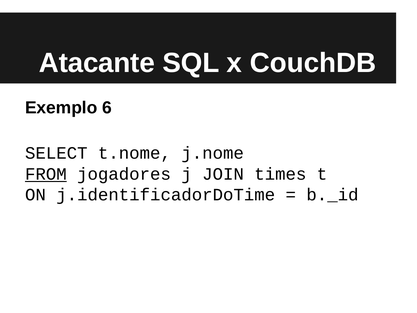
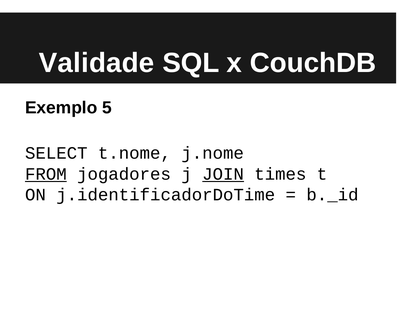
Atacante: Atacante -> Validade (97, 63)
6: 6 -> 5 (107, 108)
JOIN underline: none -> present (223, 174)
